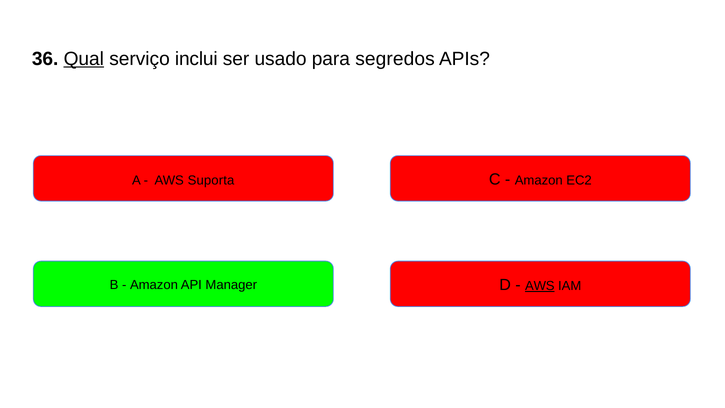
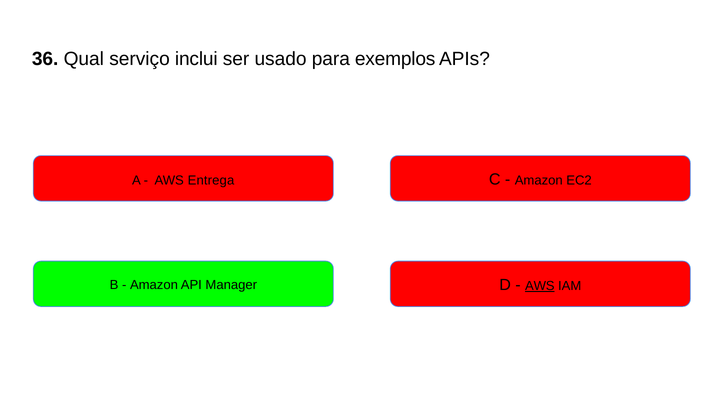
Qual underline: present -> none (84, 59)
segredos: segredos -> exemplos (395, 59)
Suporta: Suporta -> Entrega (211, 180)
